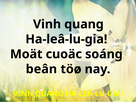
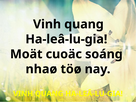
beân: beân -> nhaø (41, 69)
